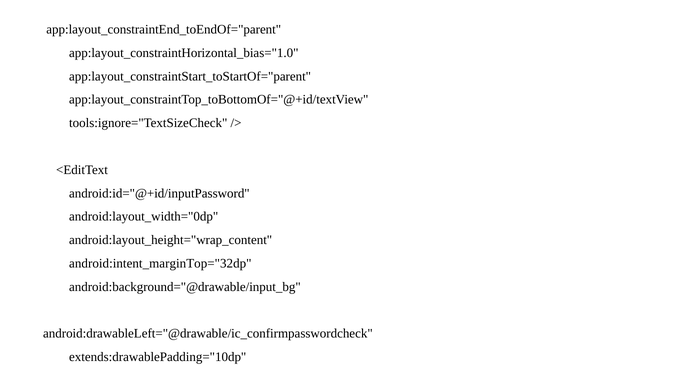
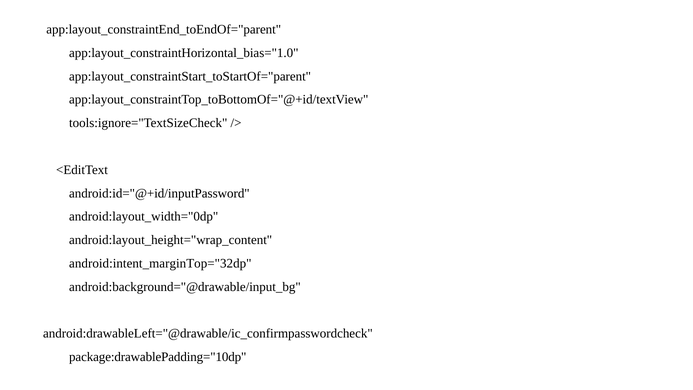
extends:drawablePadding="10dp: extends:drawablePadding="10dp -> package:drawablePadding="10dp (158, 357)
